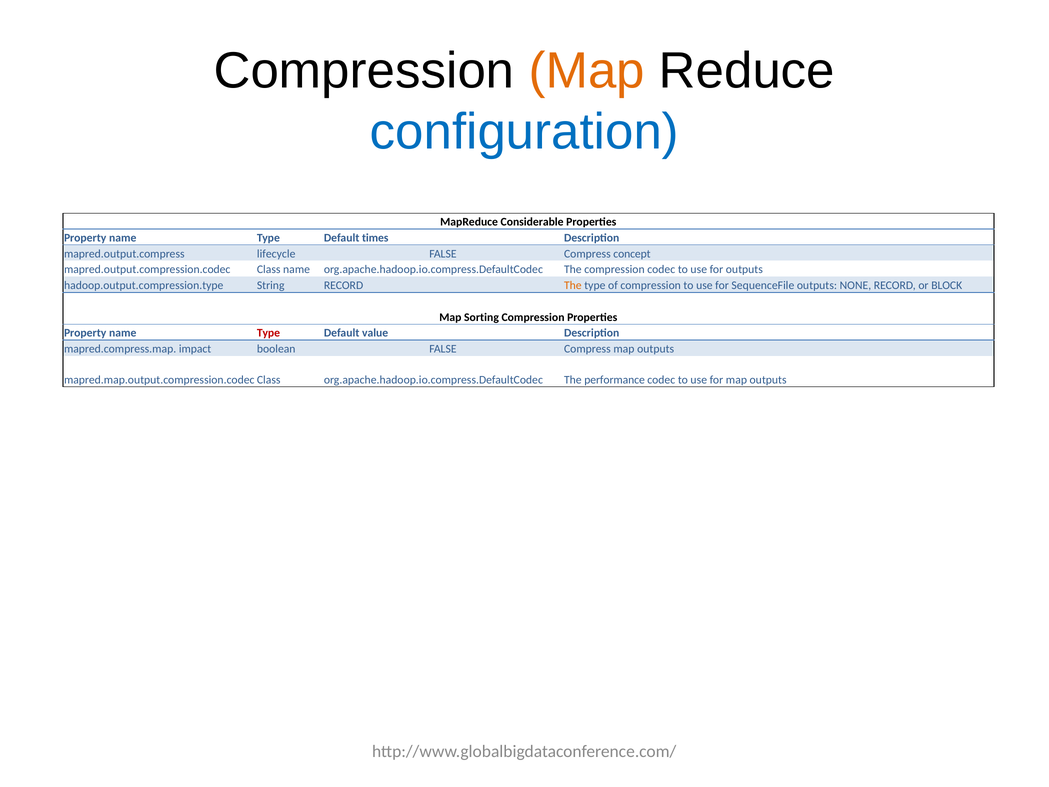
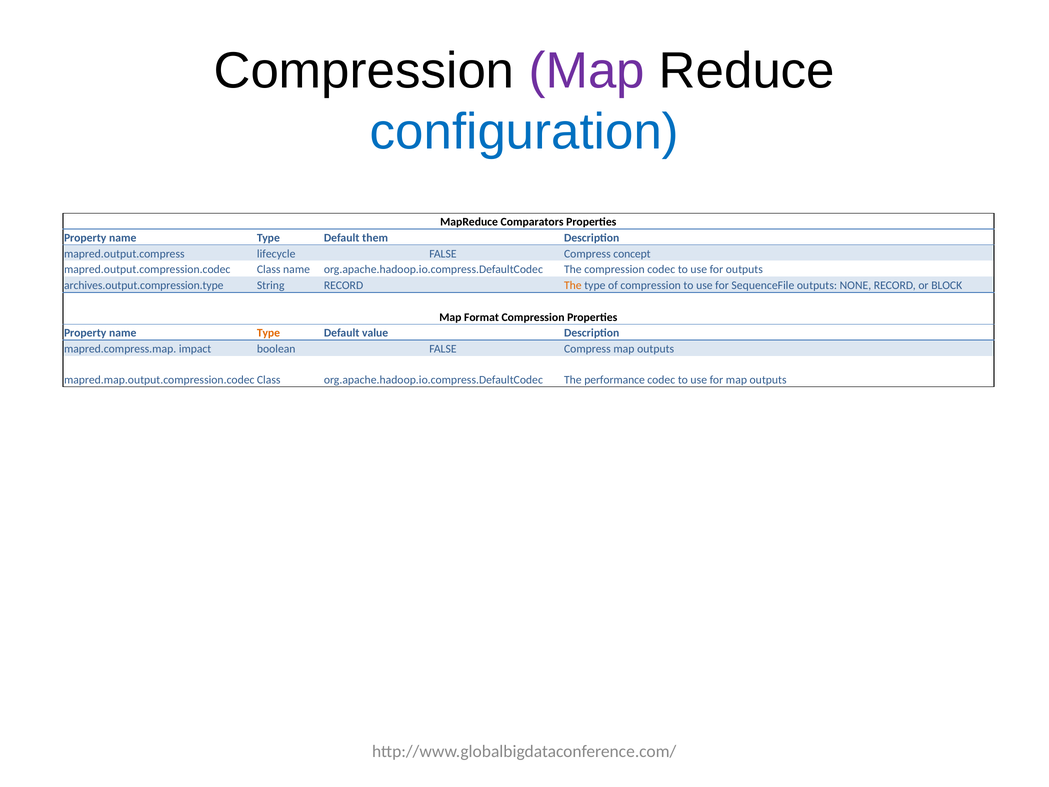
Map colour: orange -> purple (587, 71)
Considerable: Considerable -> Comparators (532, 222)
times: times -> them (375, 238)
hadoop.output.compression.type: hadoop.output.compression.type -> archives.output.compression.type (144, 285)
Sorting: Sorting -> Format (482, 317)
Type colour: red -> orange (268, 333)
